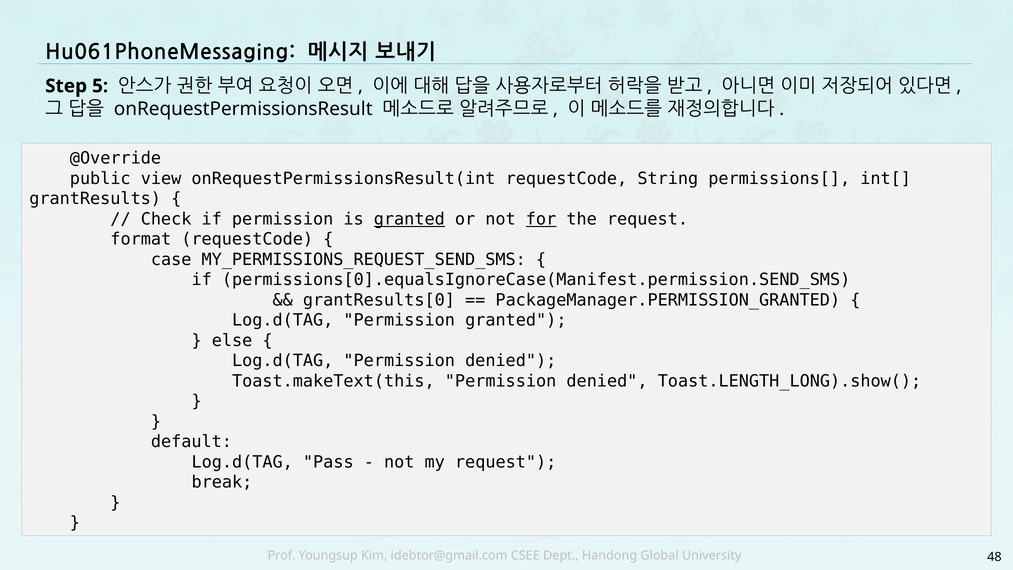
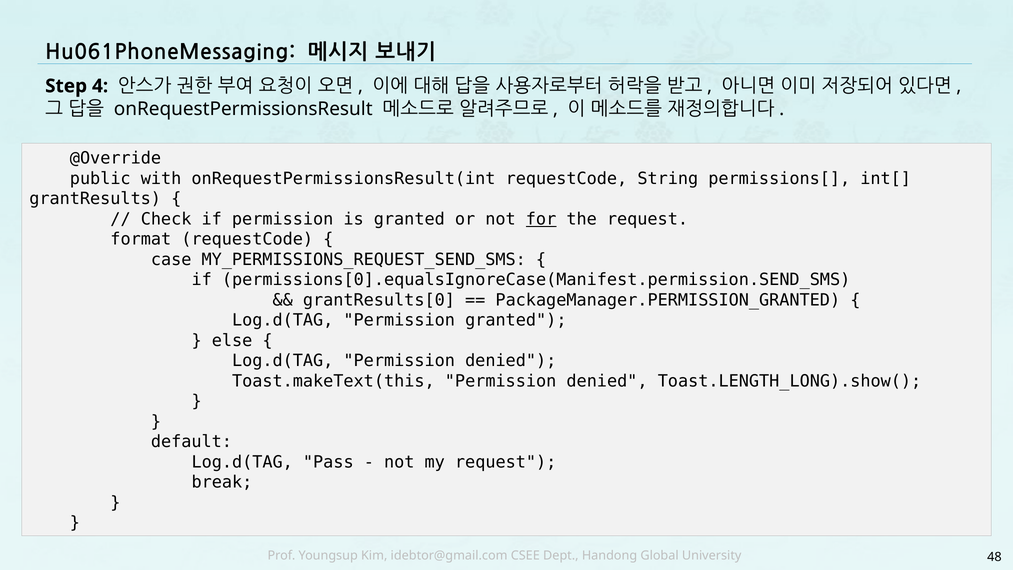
5: 5 -> 4 (100, 86)
view: view -> with (161, 178)
granted underline: present -> none (409, 219)
